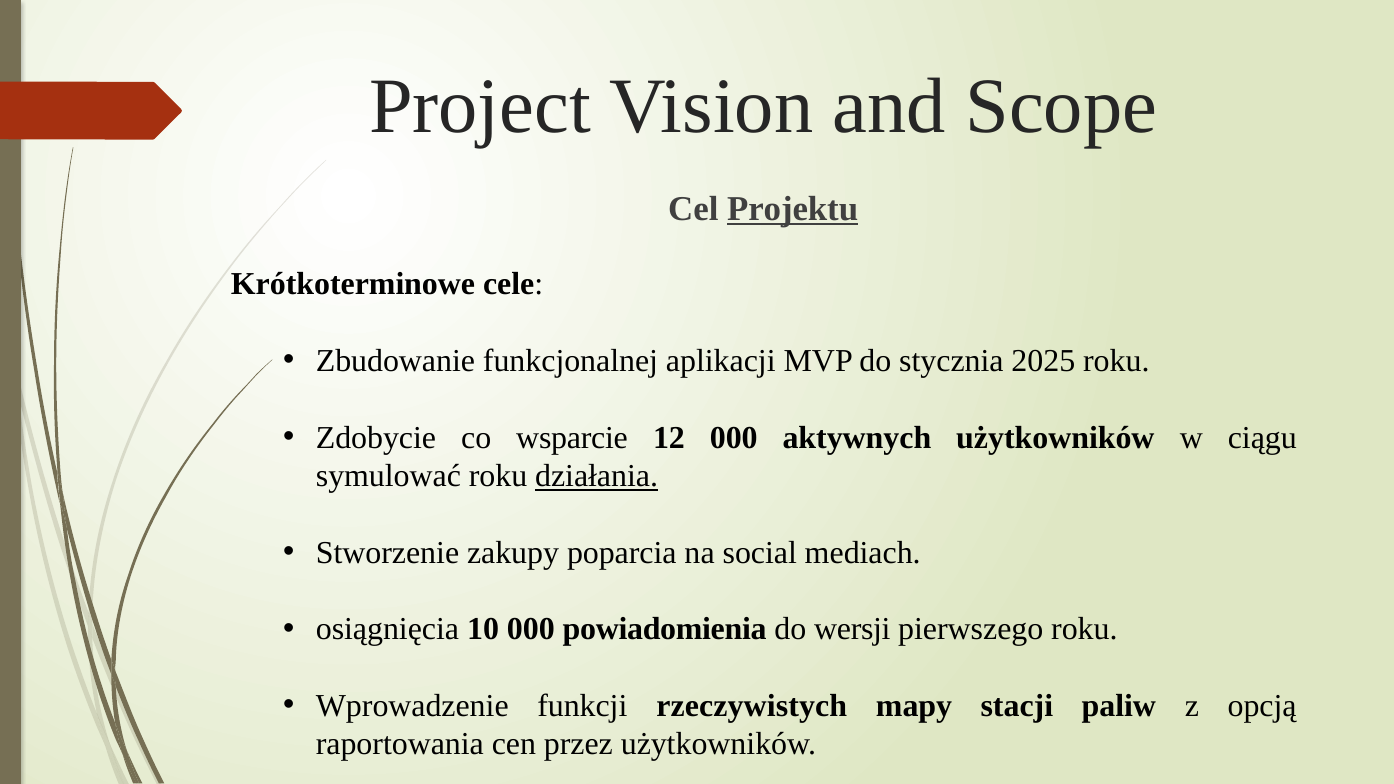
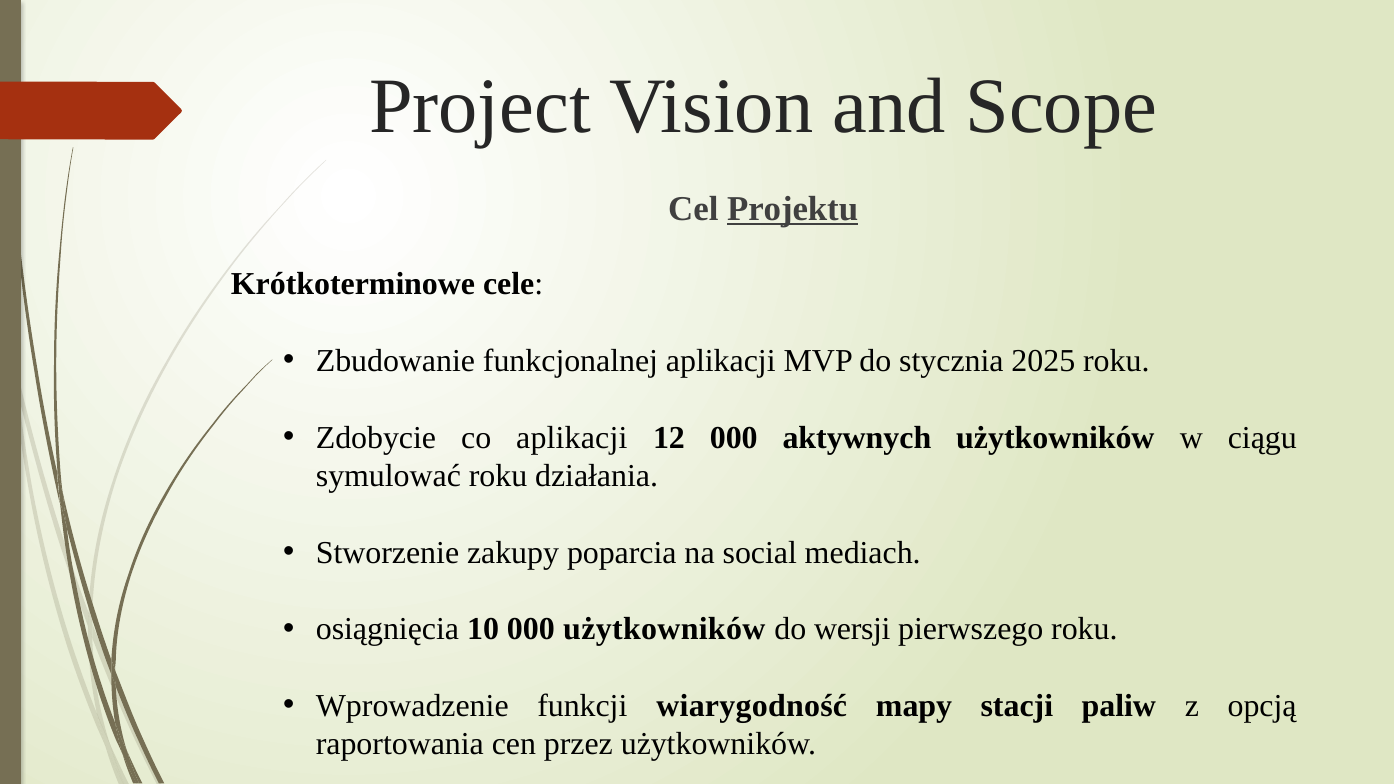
co wsparcie: wsparcie -> aplikacji (572, 438)
działania underline: present -> none (597, 476)
000 powiadomienia: powiadomienia -> użytkowników (664, 629)
rzeczywistych: rzeczywistych -> wiarygodność (752, 706)
